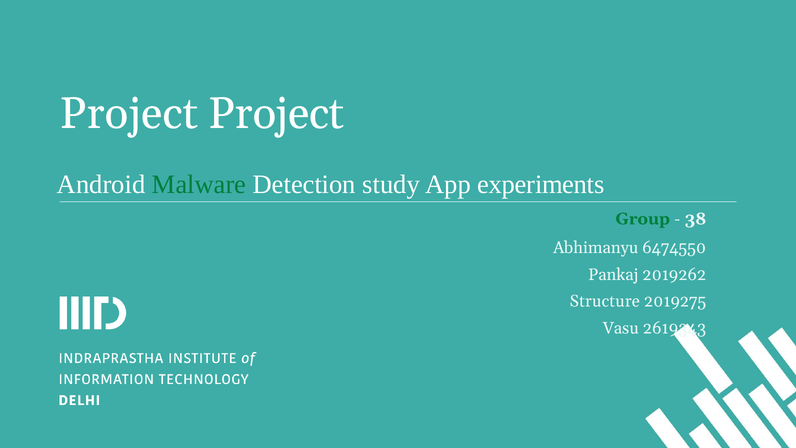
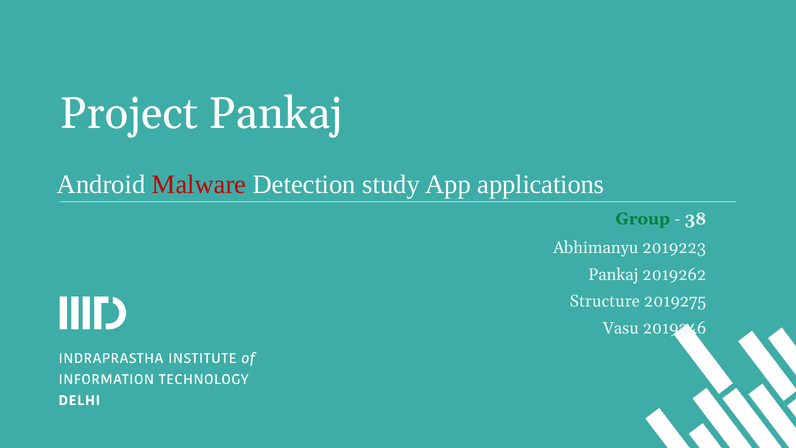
Project Project: Project -> Pankaj (276, 114)
Malware colour: green -> red (199, 184)
experiments: experiments -> applications (541, 184)
6474550: 6474550 -> 2019223 (674, 248)
2619343: 2619343 -> 2019346 (675, 328)
